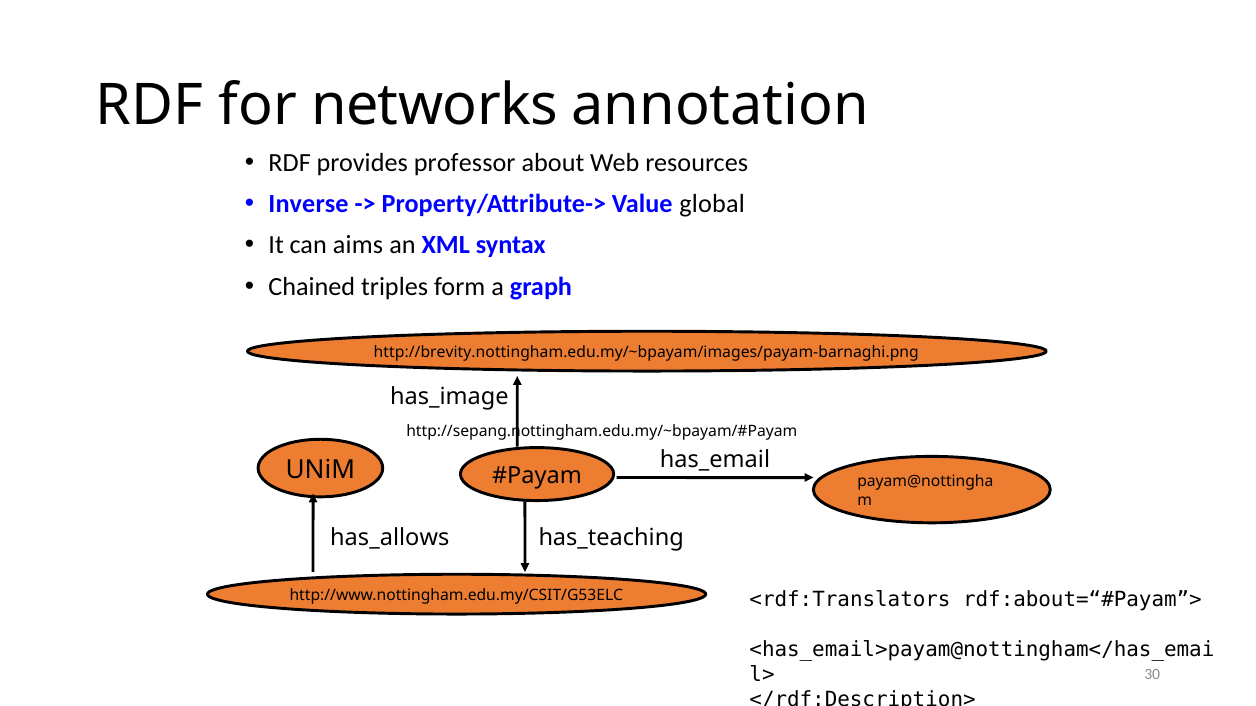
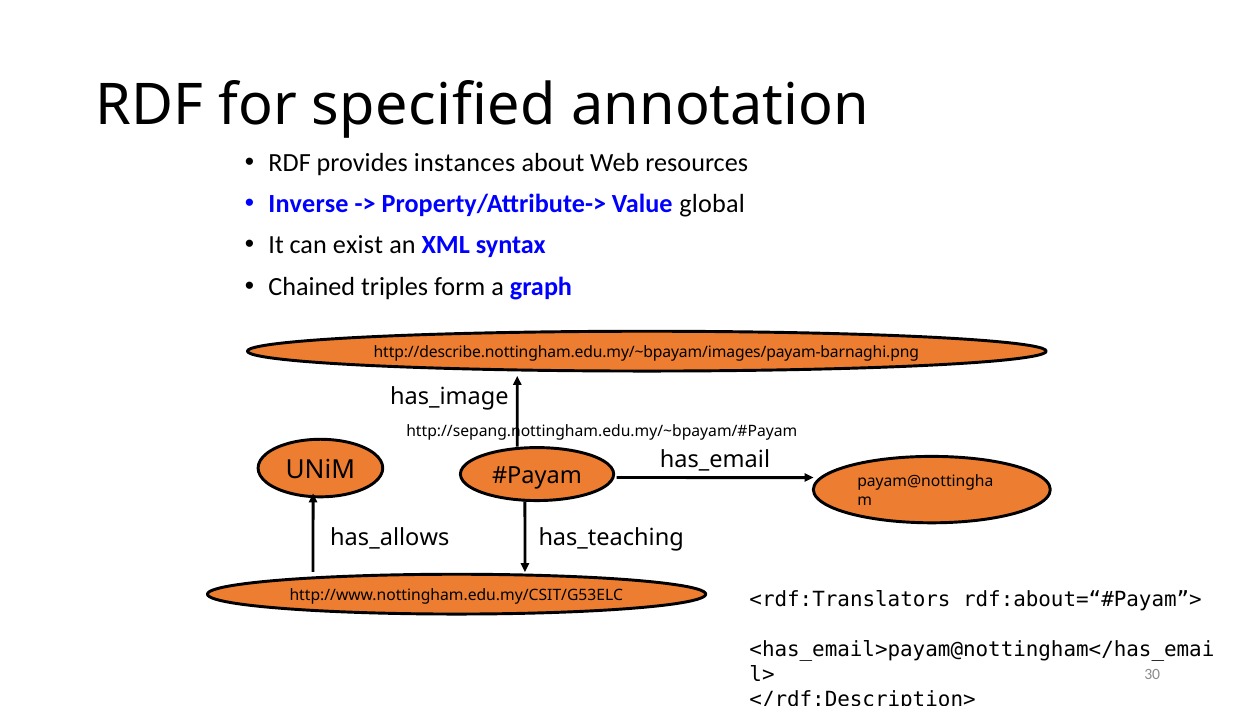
networks: networks -> specified (434, 106)
professor: professor -> instances (465, 163)
aims: aims -> exist (358, 245)
http://brevity.nottingham.edu.my/~bpayam/images/payam-barnaghi.png: http://brevity.nottingham.edu.my/~bpayam/images/payam-barnaghi.png -> http://describe.nottingham.edu.my/~bpayam/images/payam-barnaghi.png (646, 352)
